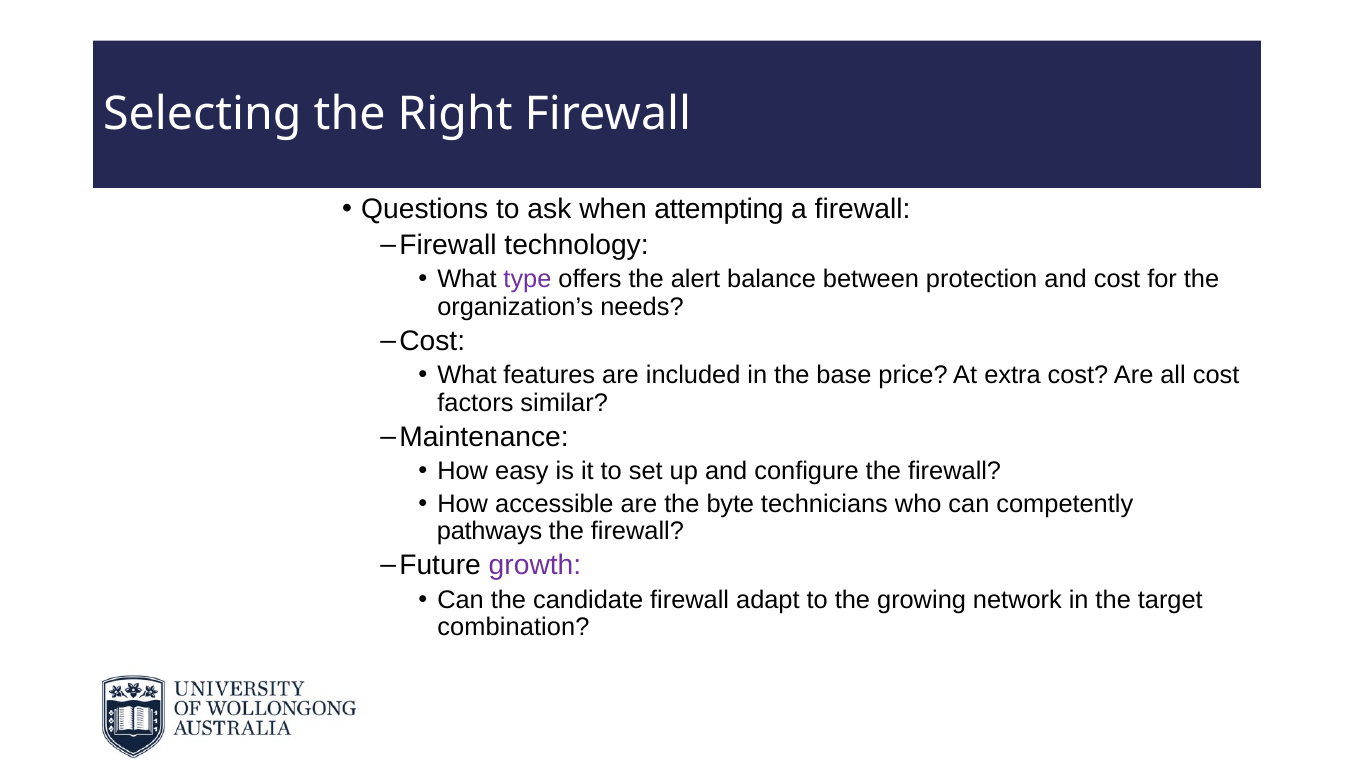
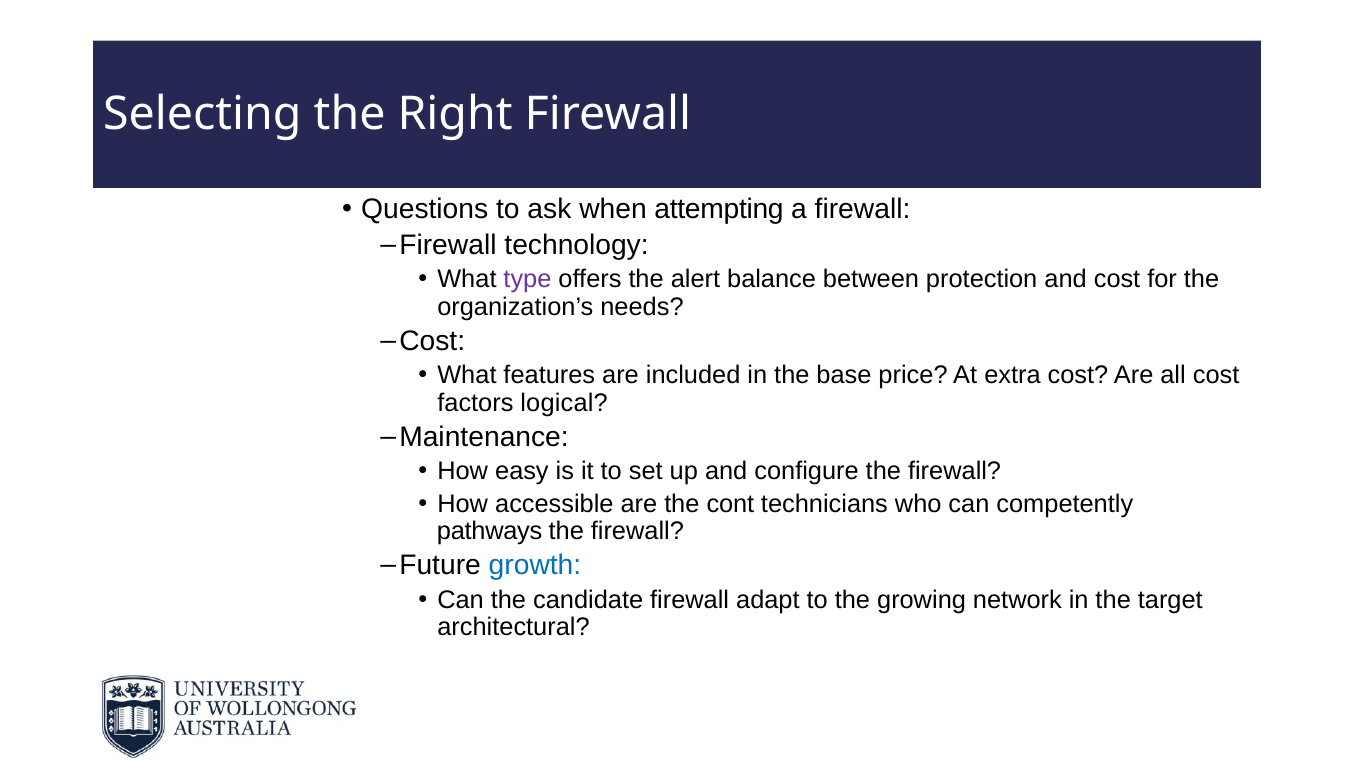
similar: similar -> logical (564, 402)
byte: byte -> cont (730, 504)
growth colour: purple -> blue (535, 565)
combination: combination -> architectural (514, 627)
